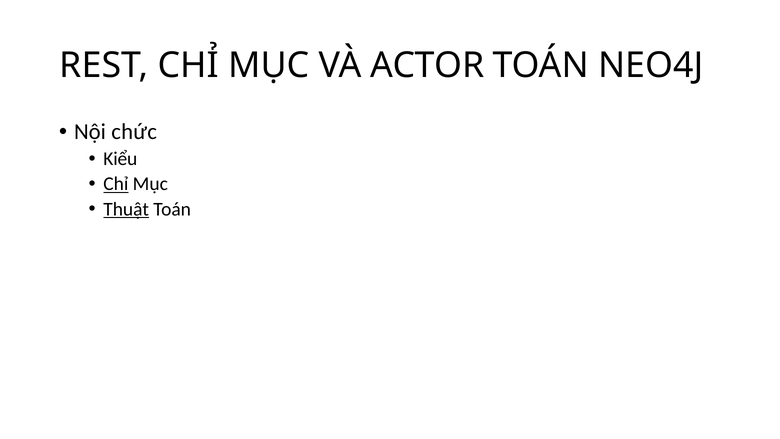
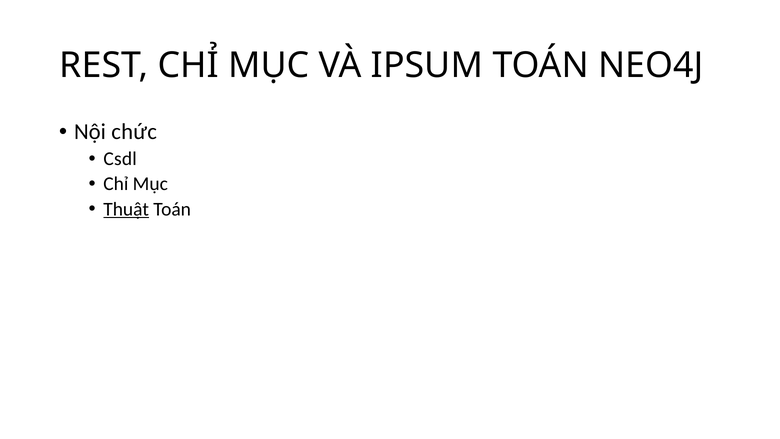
ACTOR: ACTOR -> IPSUM (427, 66)
Kiểu: Kiểu -> Csdl (120, 159)
Chỉ underline: present -> none (116, 184)
